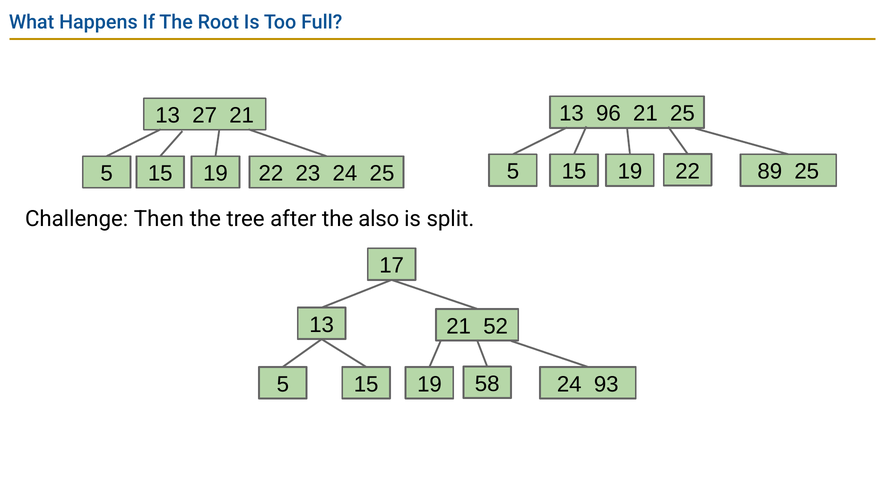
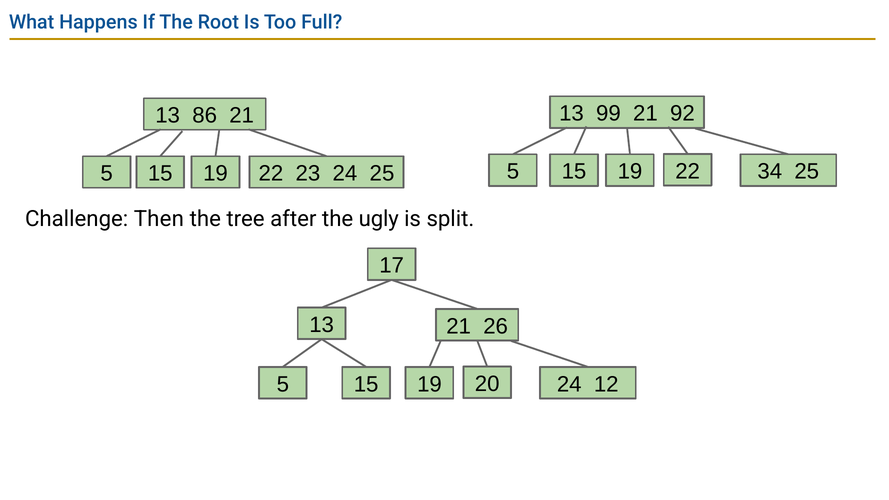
96: 96 -> 99 (608, 114)
21 25: 25 -> 92 (682, 114)
27: 27 -> 86 (205, 116)
89: 89 -> 34 (770, 172)
also: also -> ugly (379, 219)
52: 52 -> 26 (496, 326)
58: 58 -> 20 (487, 384)
93: 93 -> 12 (606, 384)
